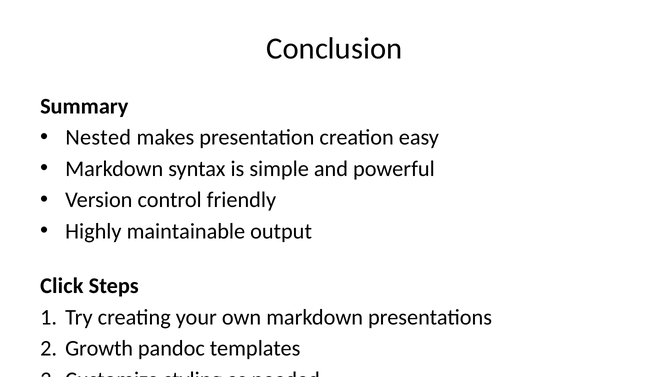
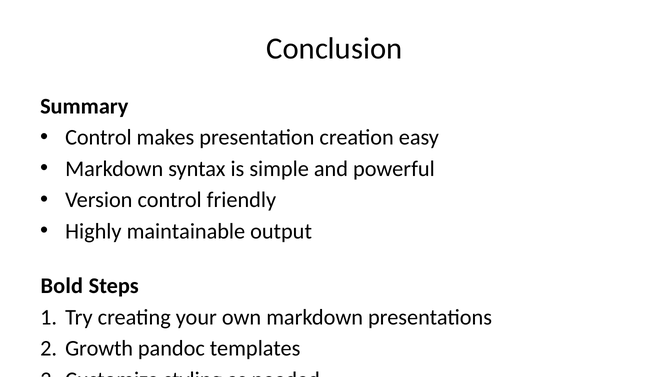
Nested: Nested -> Control (98, 137)
Click: Click -> Bold (62, 286)
